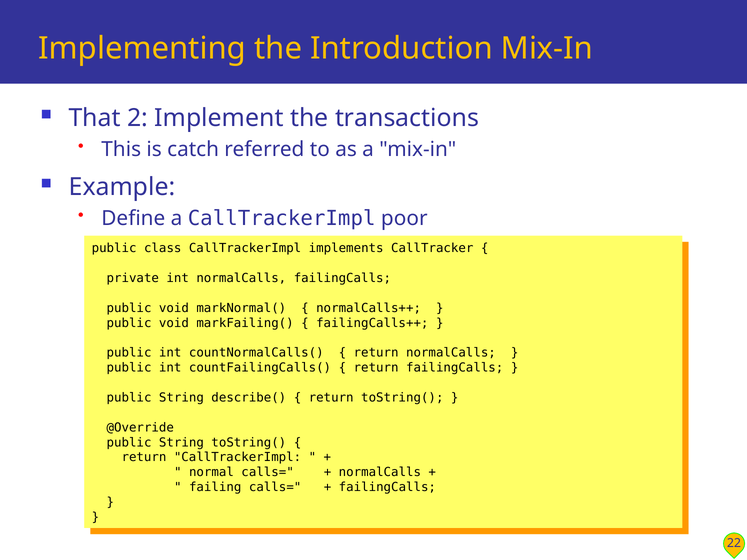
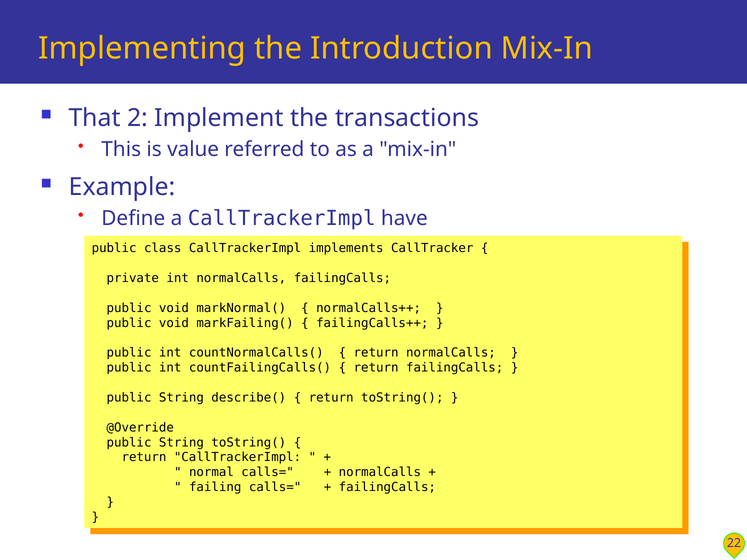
catch: catch -> value (193, 149)
poor: poor -> have (404, 218)
